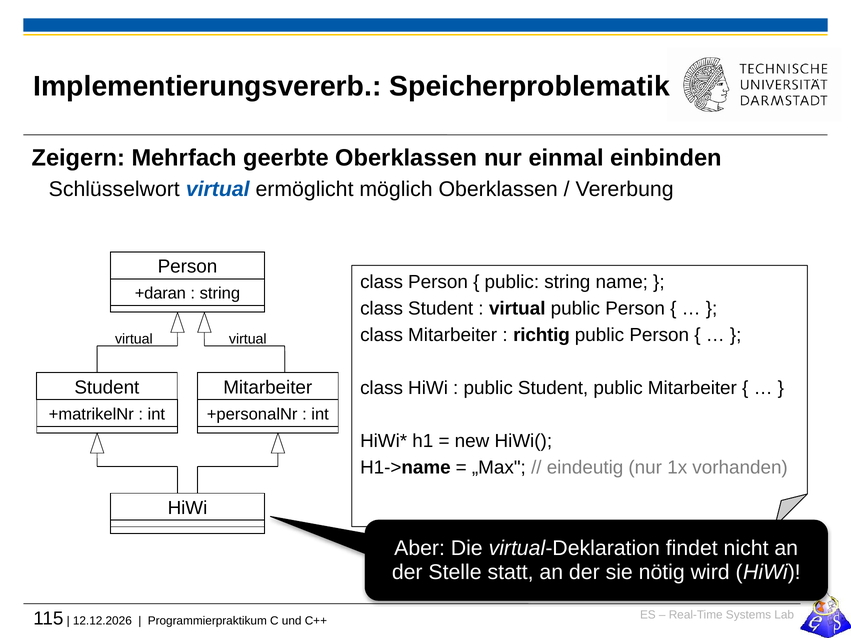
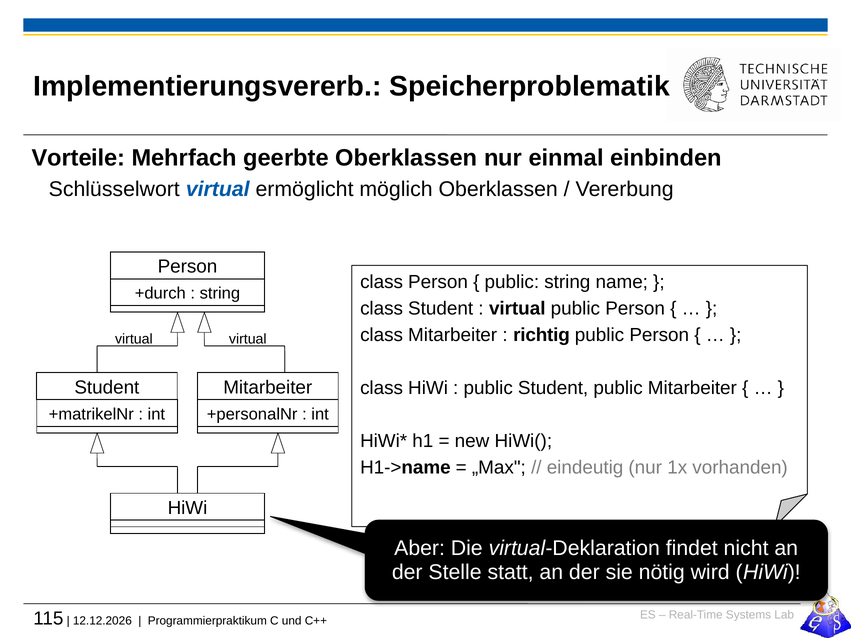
Zeigern: Zeigern -> Vorteile (79, 158)
+daran: +daran -> +durch (160, 294)
